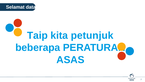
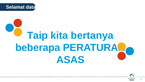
petunjuk: petunjuk -> bertanya (92, 35)
